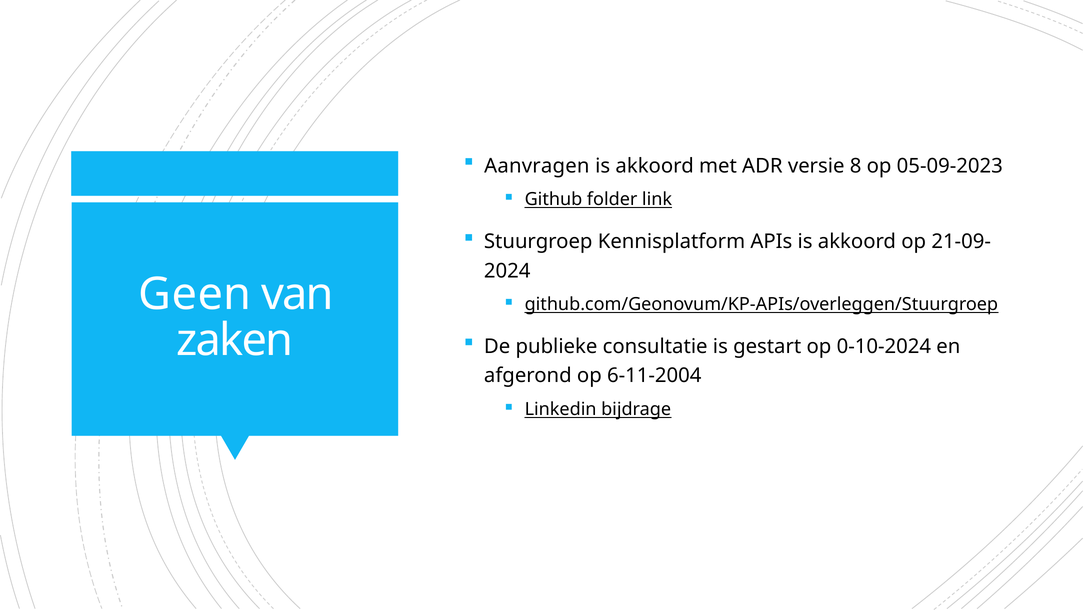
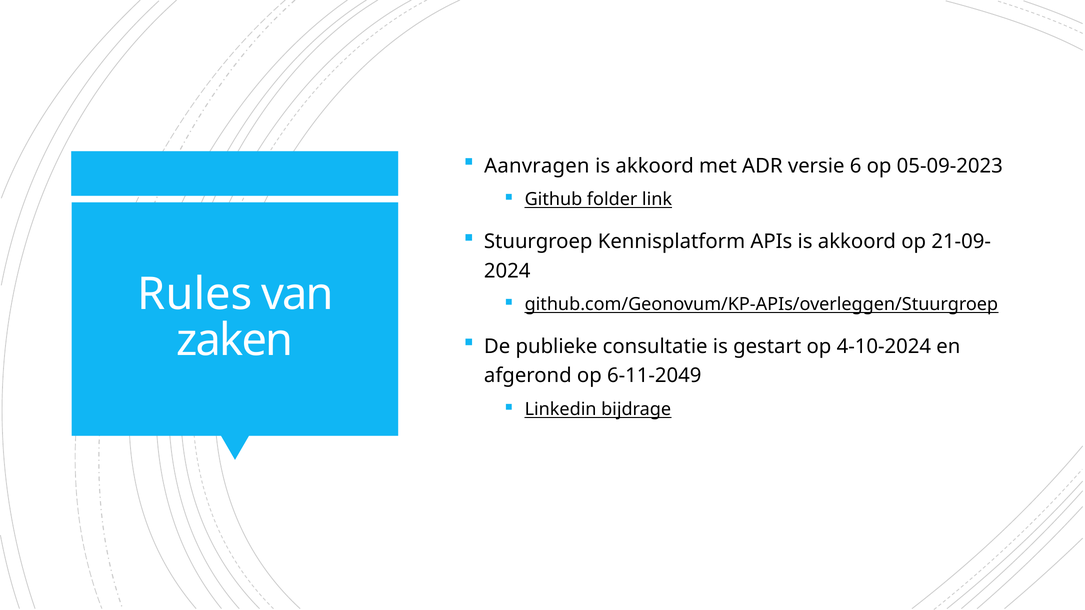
8: 8 -> 6 (856, 166)
Geen: Geen -> Rules (195, 294)
0-10-2024: 0-10-2024 -> 4-10-2024 (884, 347)
6-11-2004: 6-11-2004 -> 6-11-2049 (654, 376)
